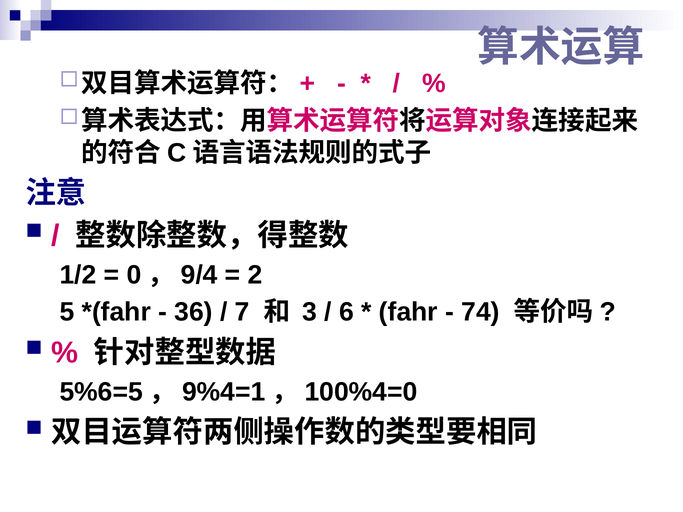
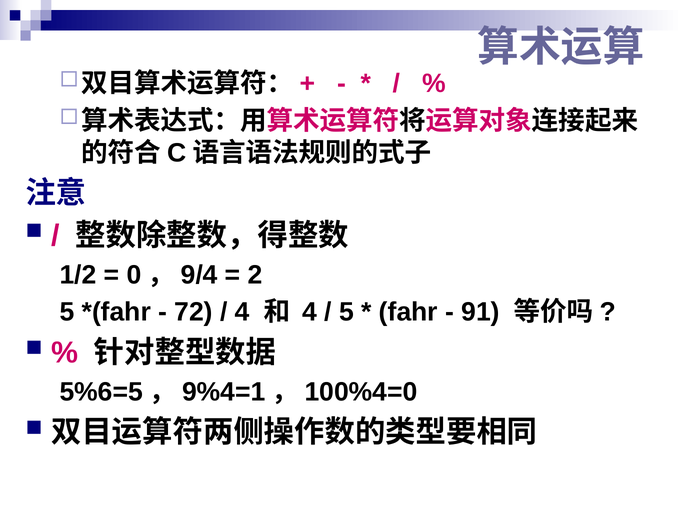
36: 36 -> 72 (194, 312)
7: 7 -> 4 (242, 312)
3: 3 -> 4 (310, 312)
6: 6 -> 5 (347, 312)
74: 74 -> 91 (480, 312)
